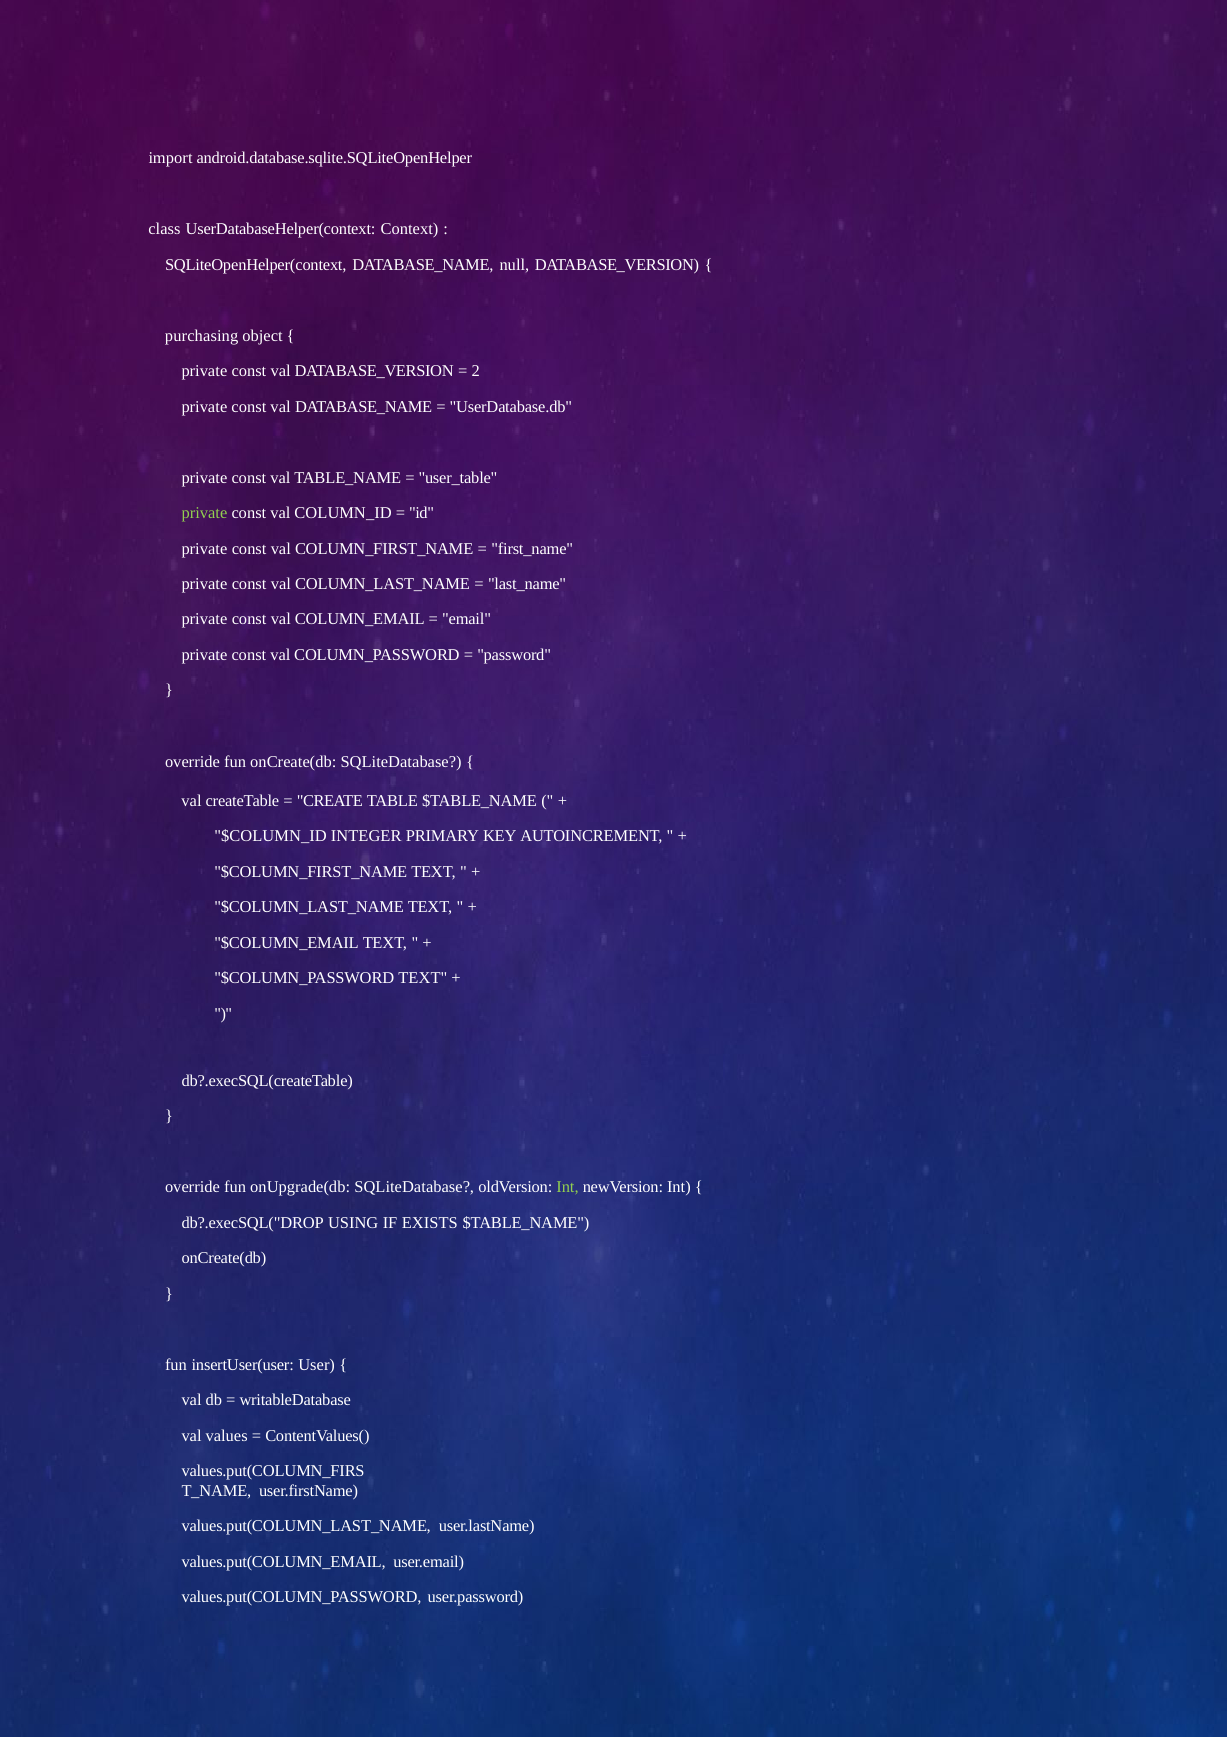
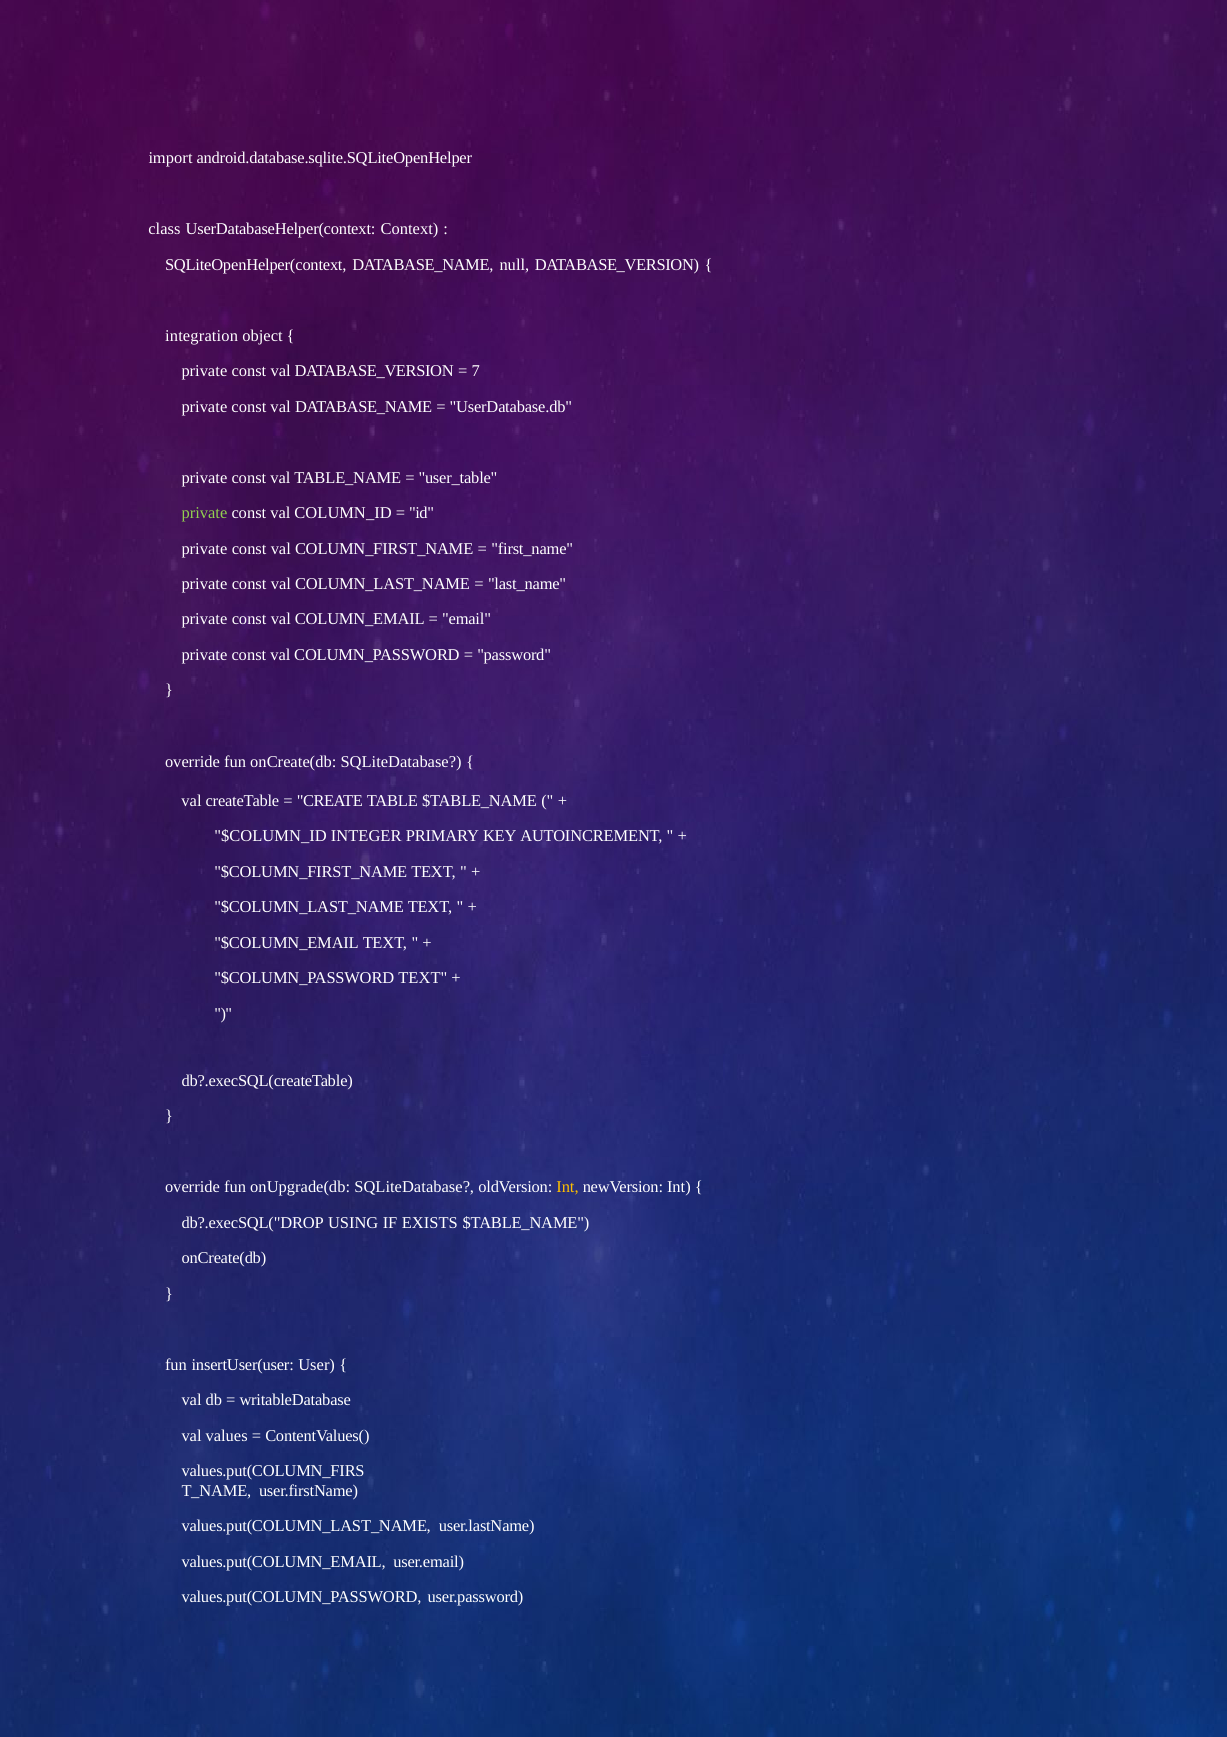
purchasing: purchasing -> integration (202, 336)
2: 2 -> 7 (476, 371)
Int colour: light green -> yellow (567, 1187)
